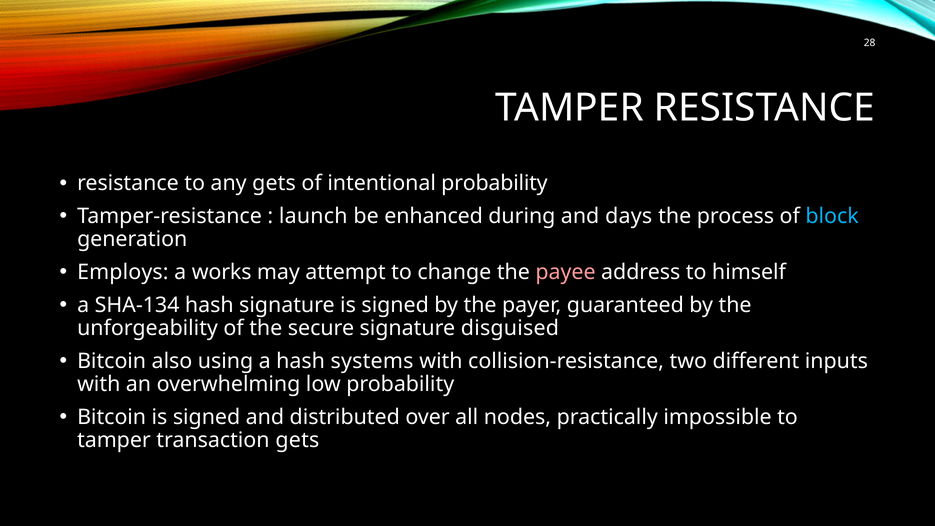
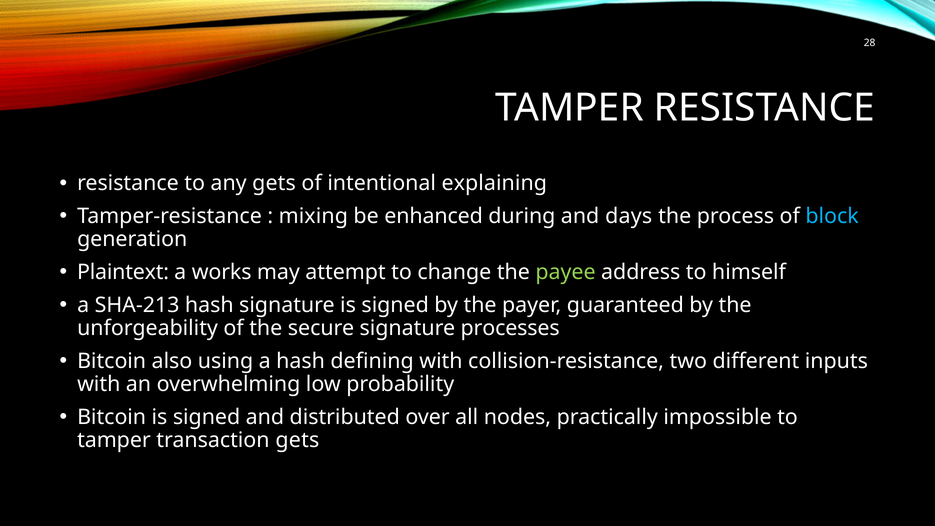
intentional probability: probability -> explaining (494, 183)
launch: launch -> mixing (313, 216)
Employs: Employs -> Plaintext (123, 272)
payee colour: pink -> light green (566, 272)
SHA-134: SHA-134 -> SHA-213 (137, 305)
disguised: disguised -> processes (510, 328)
systems: systems -> defining (372, 361)
